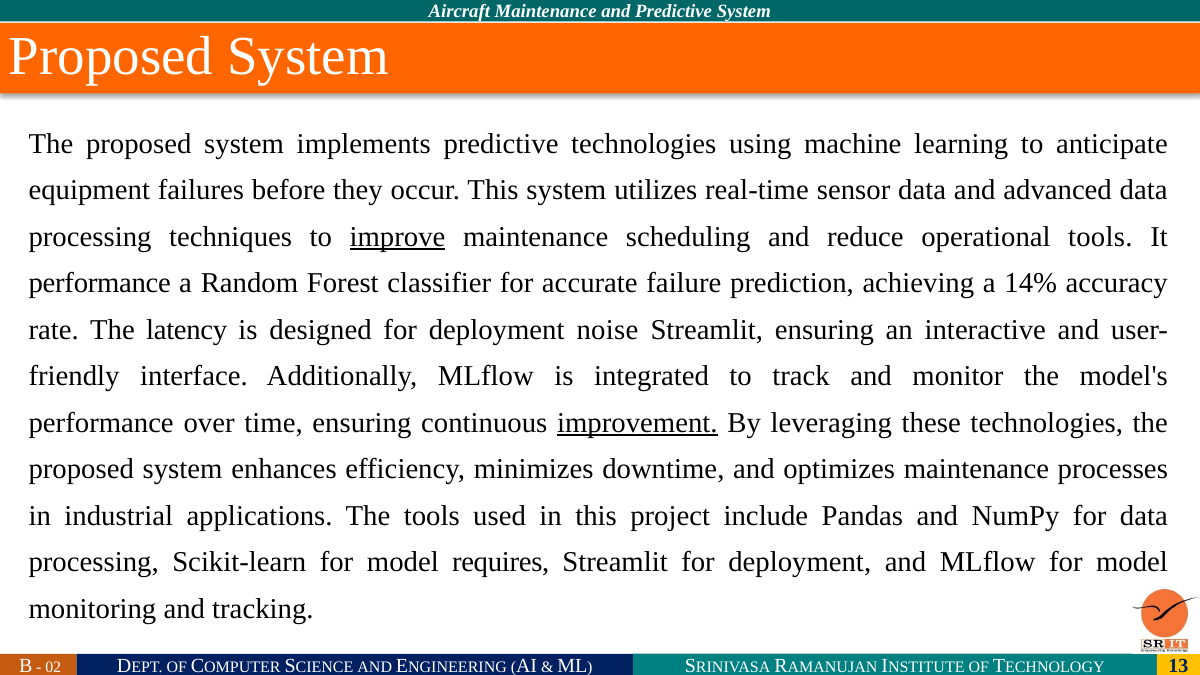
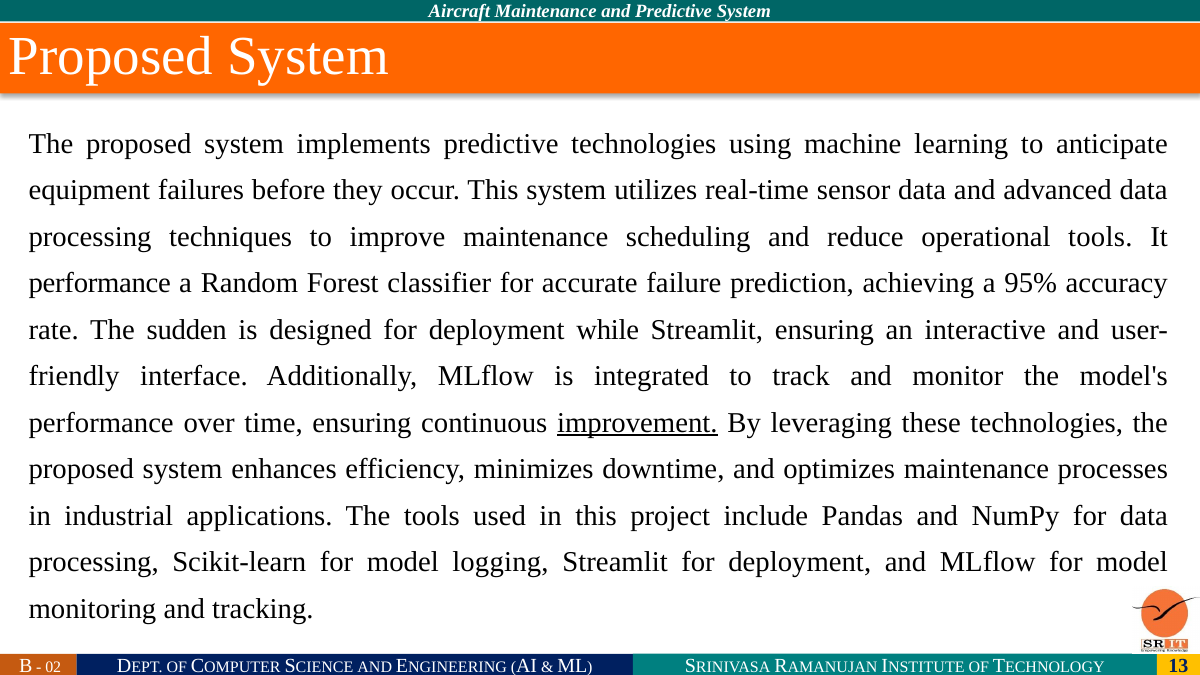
improve underline: present -> none (398, 237)
14%: 14% -> 95% (1031, 283)
latency: latency -> sudden (187, 330)
noise: noise -> while (608, 330)
requires: requires -> logging (500, 563)
